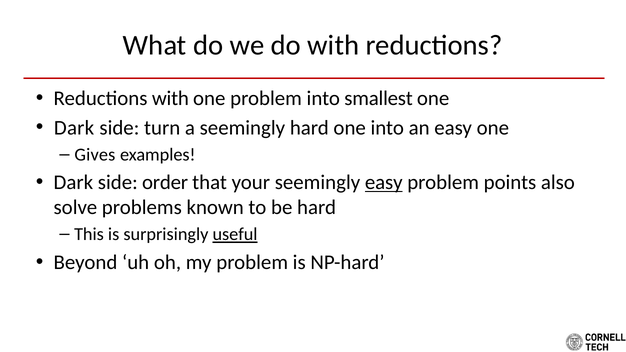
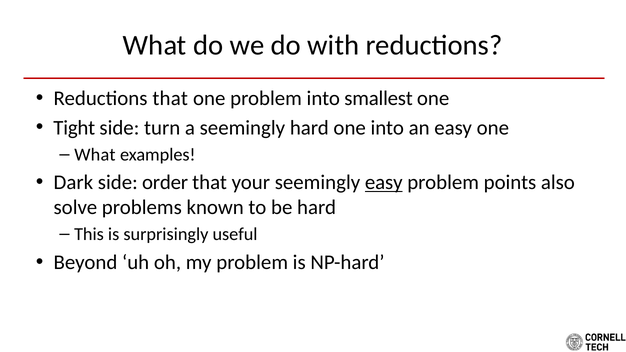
Reductions with: with -> that (170, 98)
Dark: Dark -> Tight (74, 128)
Gives: Gives -> What (95, 155)
useful underline: present -> none (235, 235)
